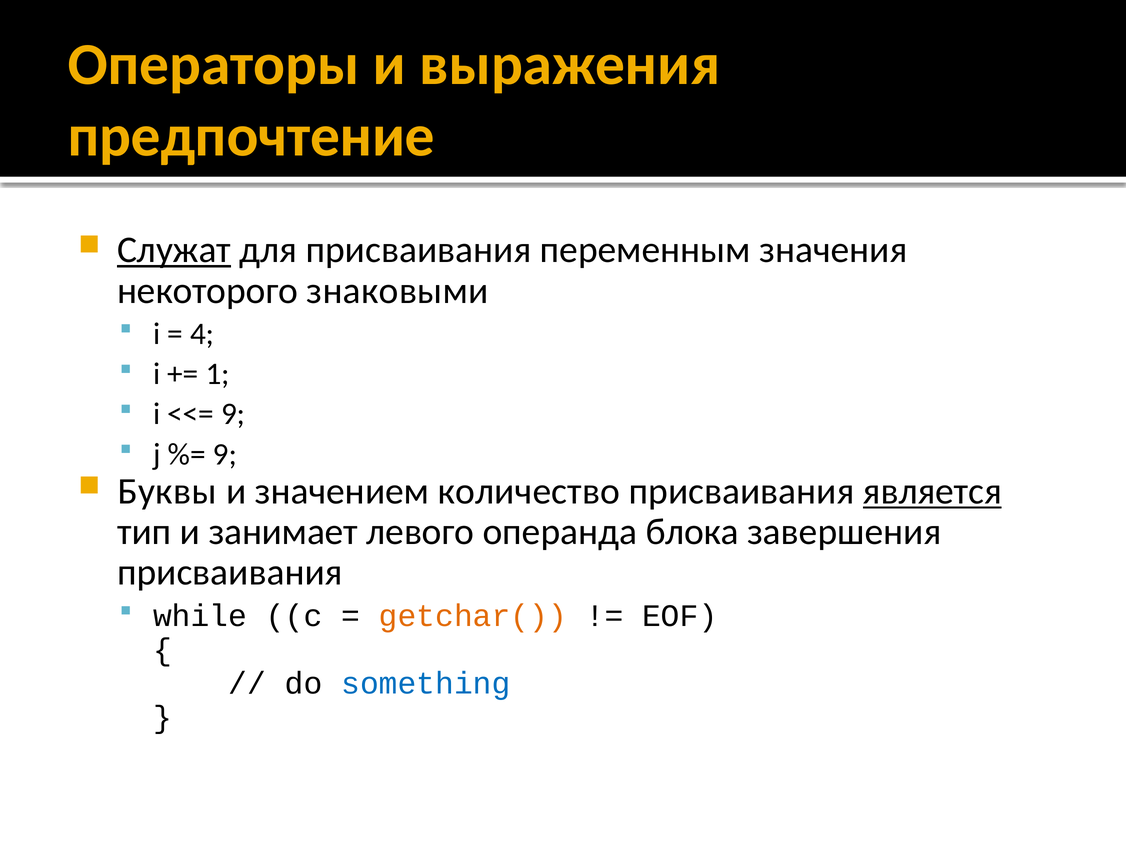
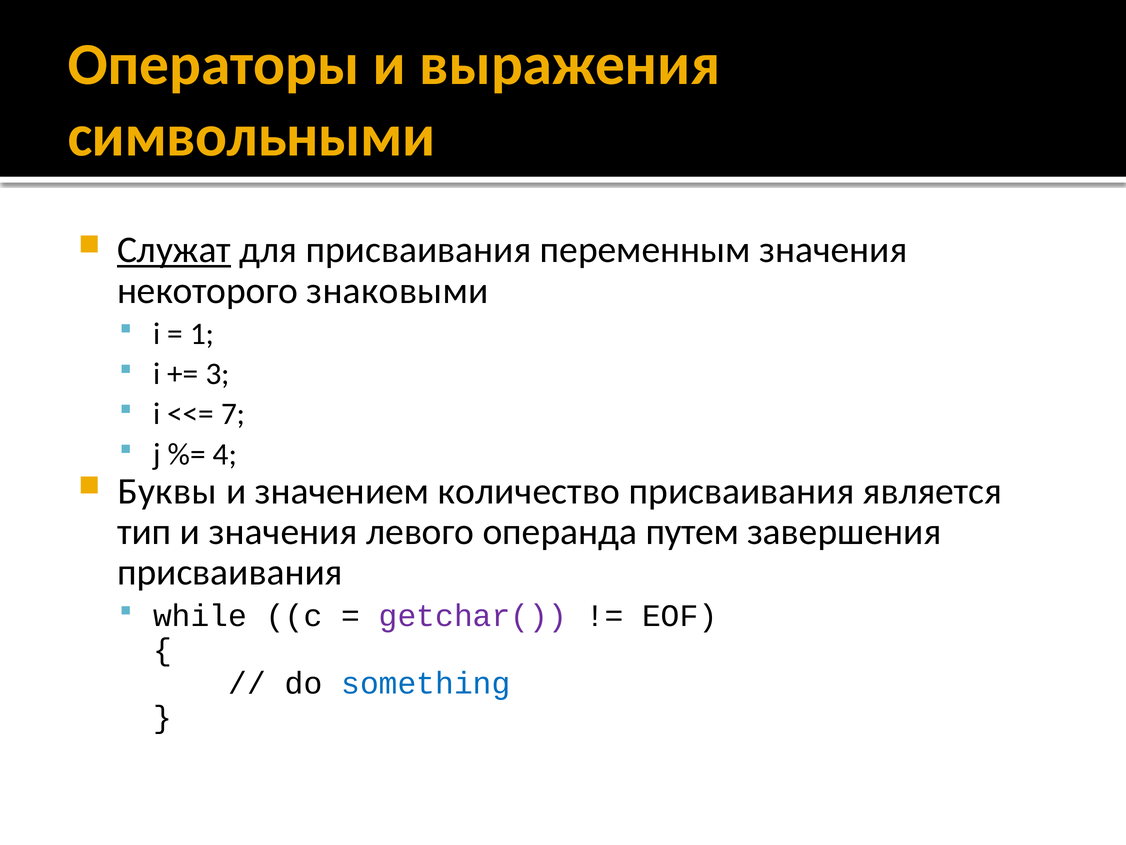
предпочтение: предпочтение -> символьными (251, 136)
4: 4 -> 1 (202, 334)
1: 1 -> 3 (218, 374)
9: 9 -> 7 (233, 414)
9: 9 -> 4 (225, 454)
является underline: present -> none (932, 491)
и занимает: занимает -> значения (283, 532)
блока: блока -> путем (692, 532)
getchar( colour: orange -> purple (473, 616)
